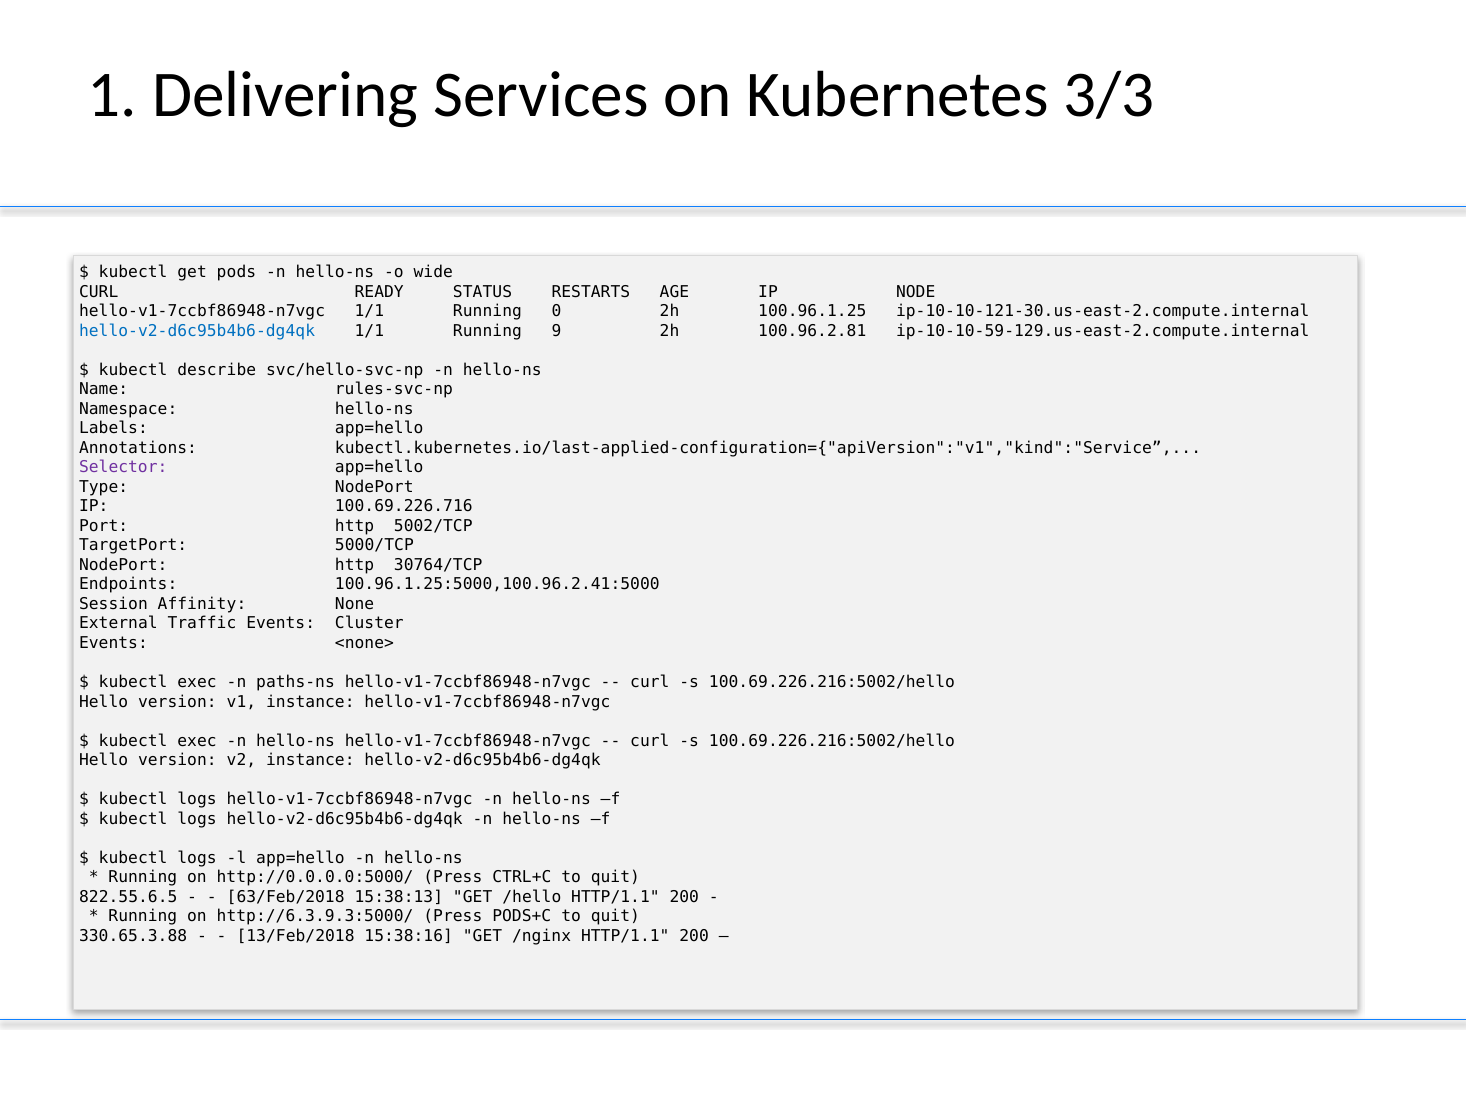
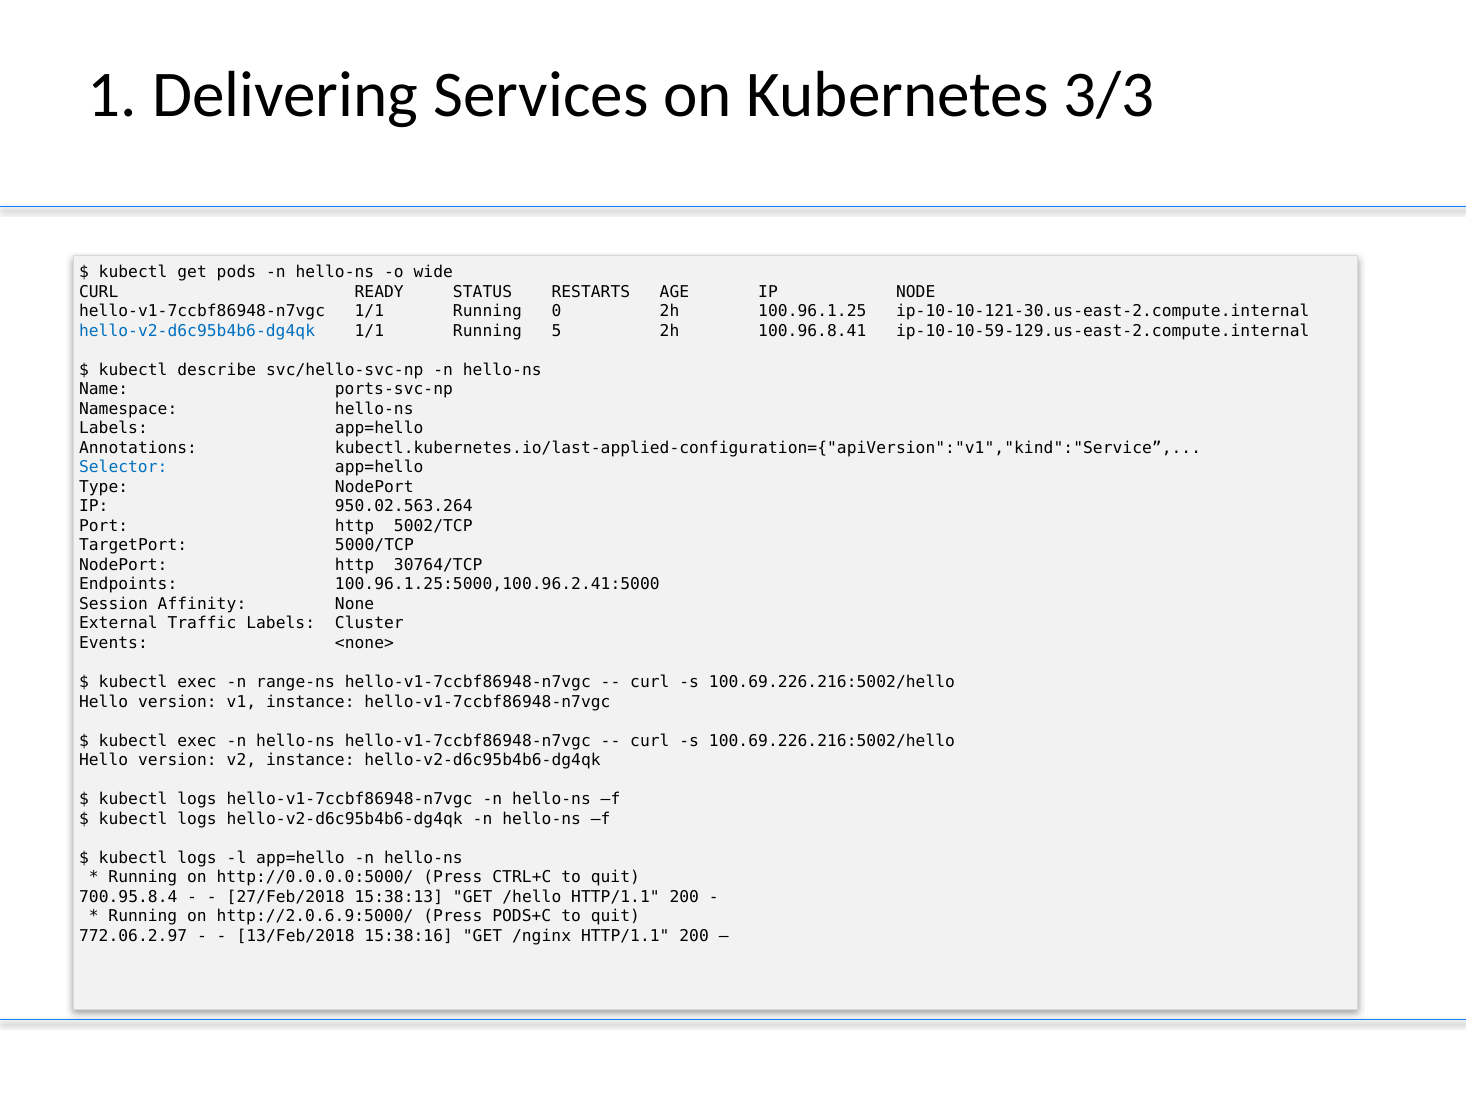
9: 9 -> 5 (556, 331)
100.96.2.81: 100.96.2.81 -> 100.96.8.41 (812, 331)
rules-svc-np: rules-svc-np -> ports-svc-np (394, 389)
Selector colour: purple -> blue (123, 467)
100.69.226.716: 100.69.226.716 -> 950.02.563.264 (404, 506)
Traffic Events: Events -> Labels (281, 623)
paths-ns: paths-ns -> range-ns (296, 682)
822.55.6.5: 822.55.6.5 -> 700.95.8.4 (128, 896)
63/Feb/2018: 63/Feb/2018 -> 27/Feb/2018 (286, 896)
http://6.3.9.3:5000/: http://6.3.9.3:5000/ -> http://2.0.6.9:5000/ (315, 916)
330.65.3.88: 330.65.3.88 -> 772.06.2.97 (133, 935)
